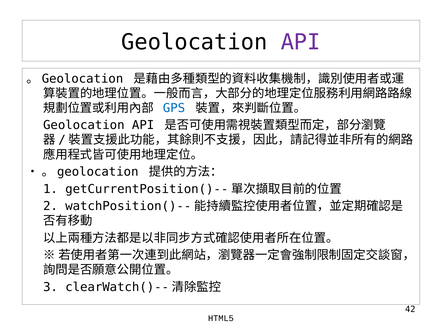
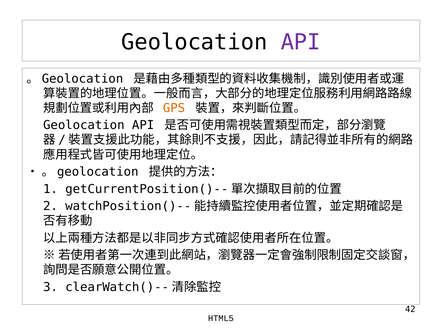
GPS colour: blue -> orange (174, 108)
